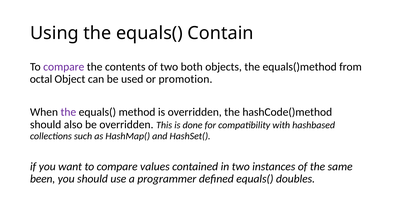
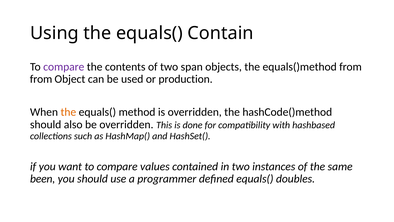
both: both -> span (192, 67)
octal: octal -> from (41, 79)
promotion: promotion -> production (186, 79)
the colour: purple -> orange (68, 112)
